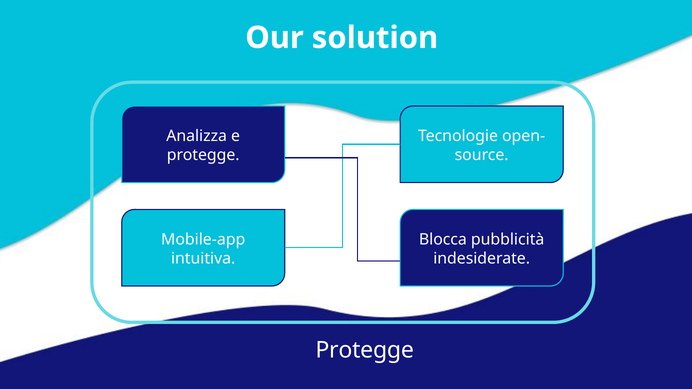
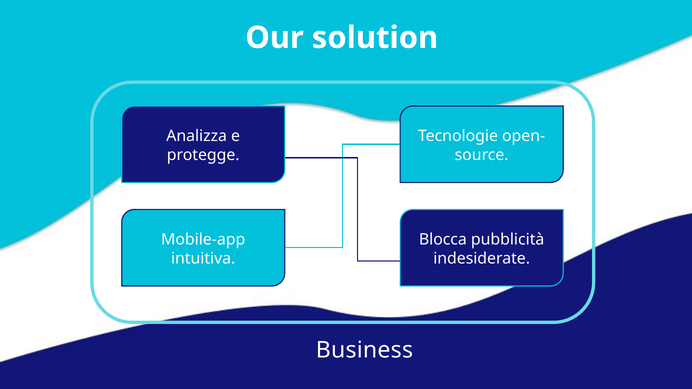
Protegge: Protegge -> Business (364, 351)
